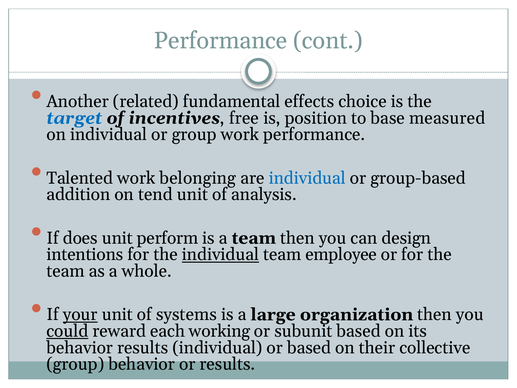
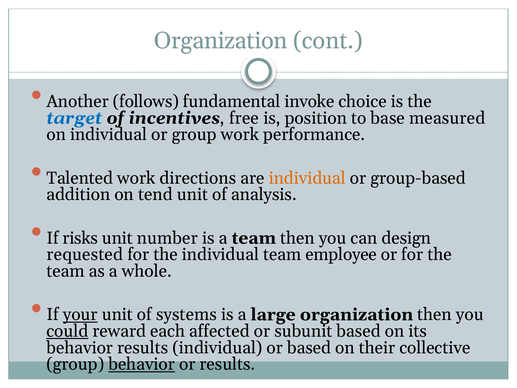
Performance: Performance -> Organization (221, 41)
related: related -> follows (146, 101)
effects: effects -> invoke (309, 101)
belonging: belonging -> directions (198, 178)
individual colour: blue -> orange (307, 178)
does: does -> risks (80, 238)
perform: perform -> number (167, 238)
intentions: intentions -> requested (85, 254)
individual underline: present -> none (221, 254)
working: working -> affected (219, 331)
behavior underline: none -> present (142, 364)
